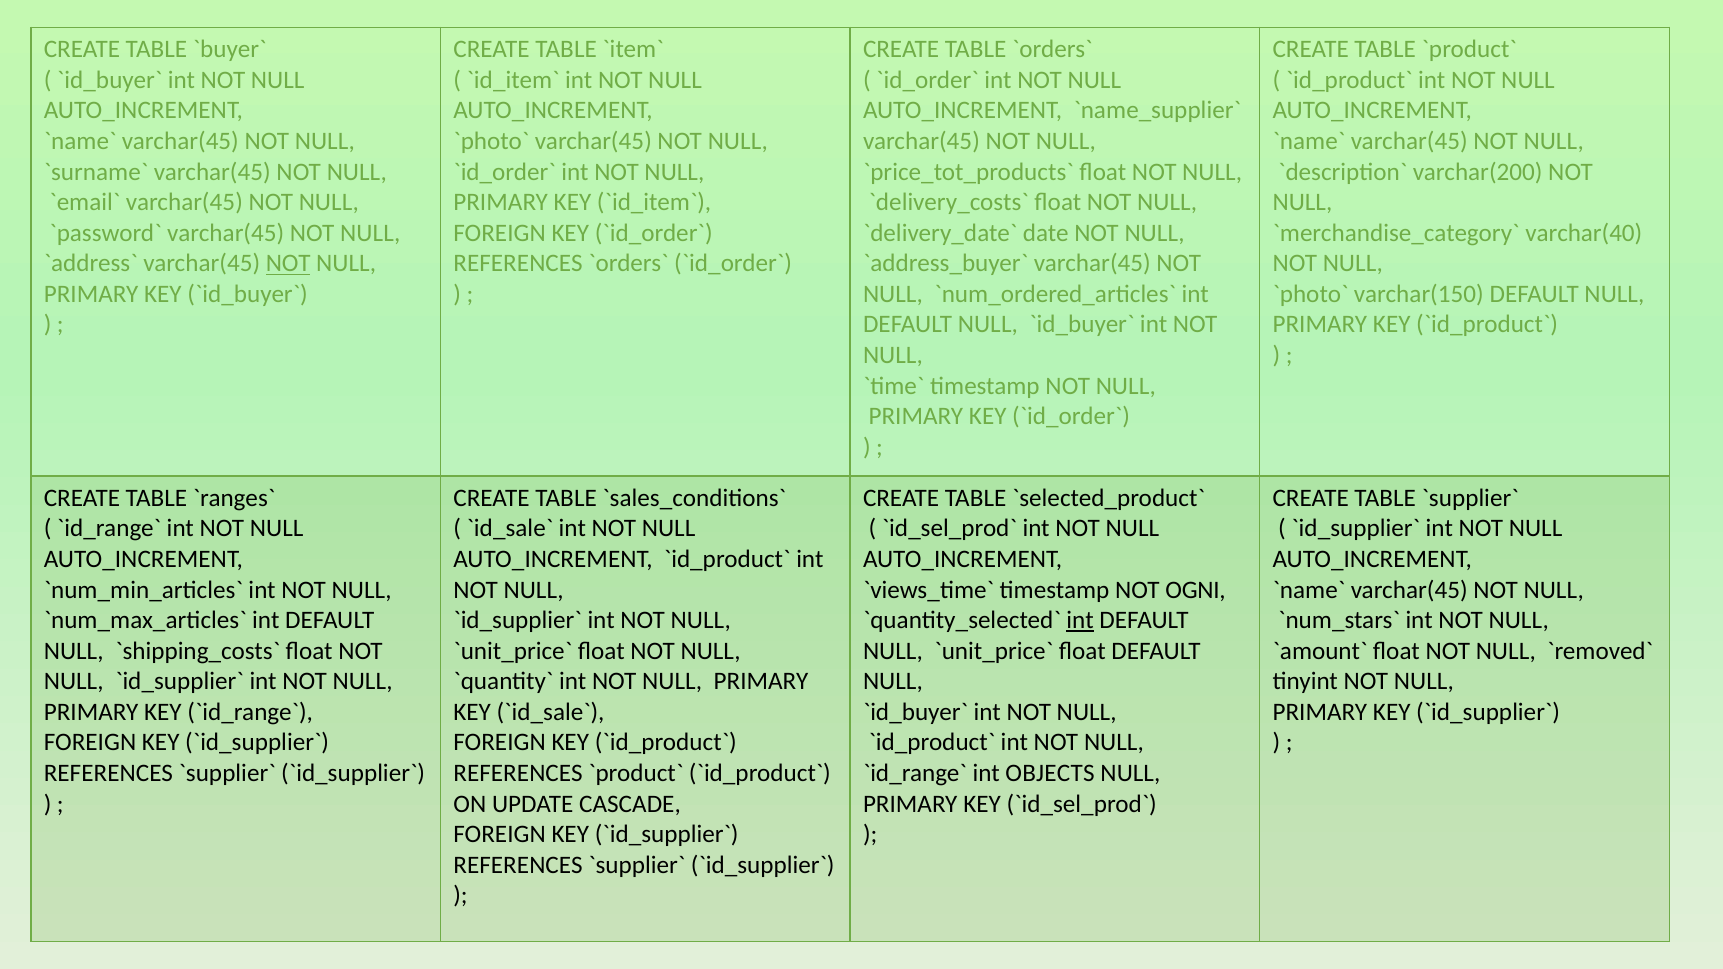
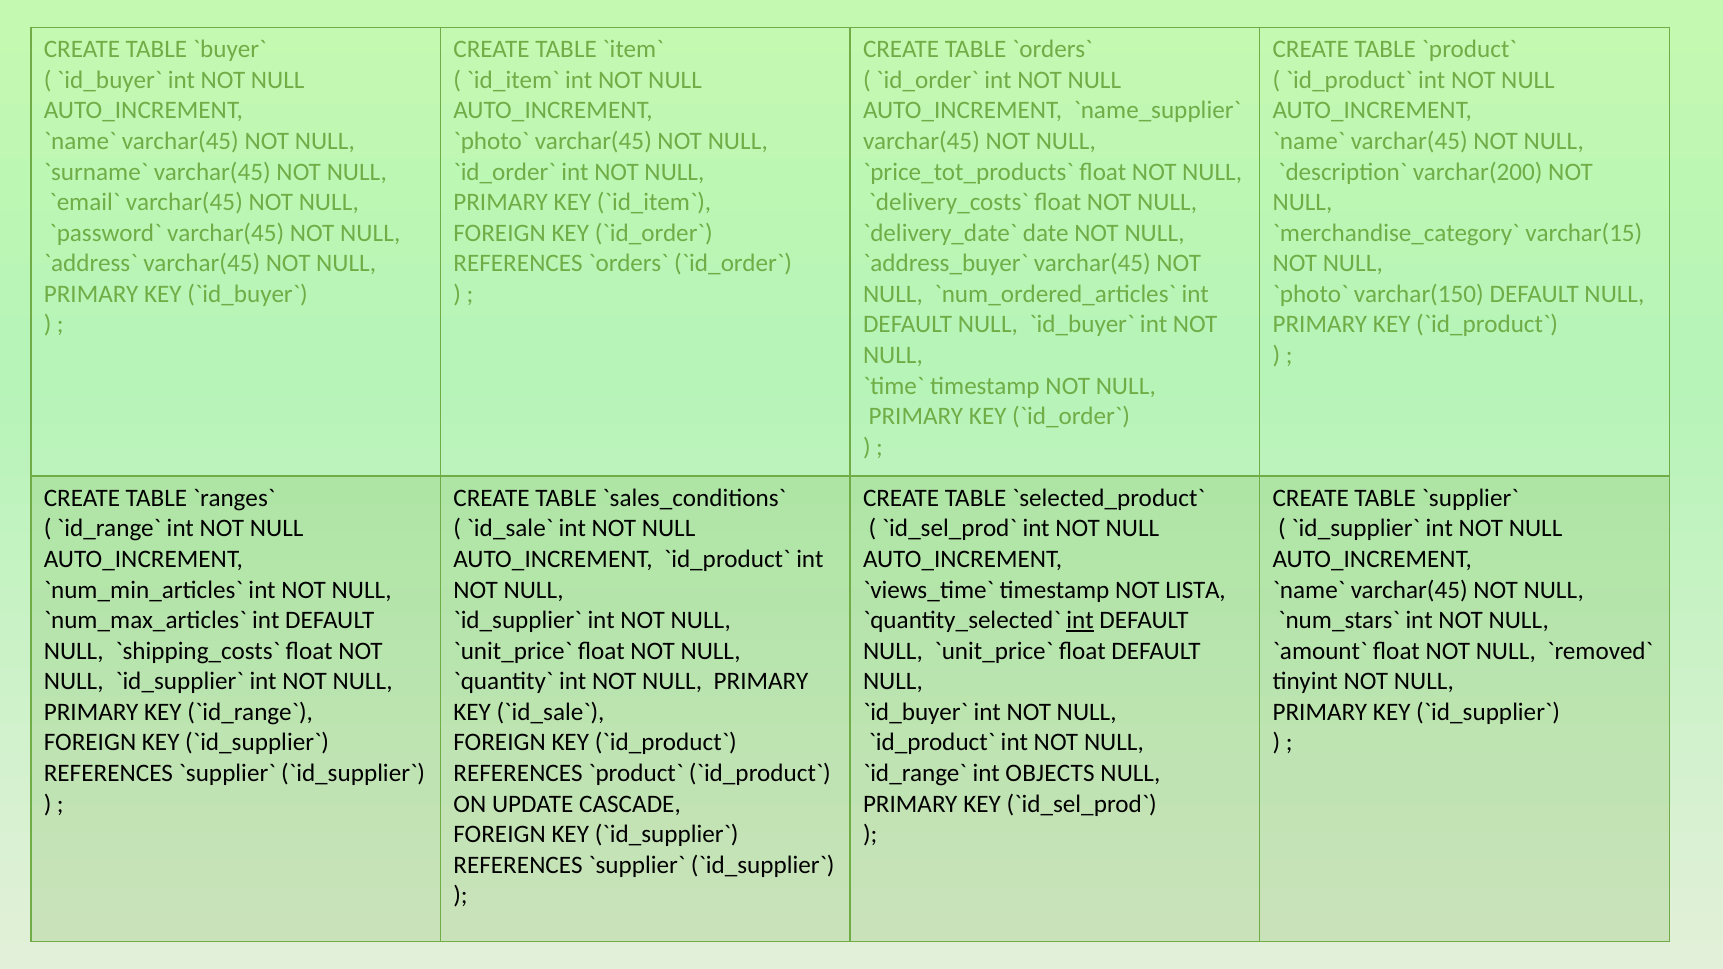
varchar(40: varchar(40 -> varchar(15 (1584, 233)
NOT underline: present -> none (288, 264)
OGNI: OGNI -> LISTA (1196, 590)
